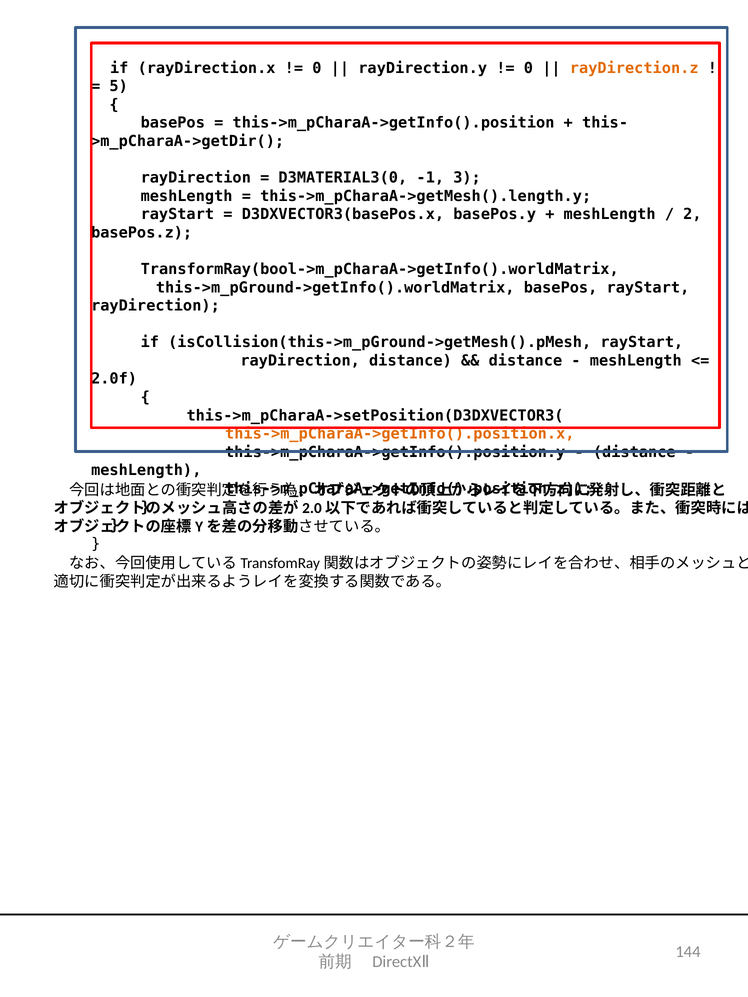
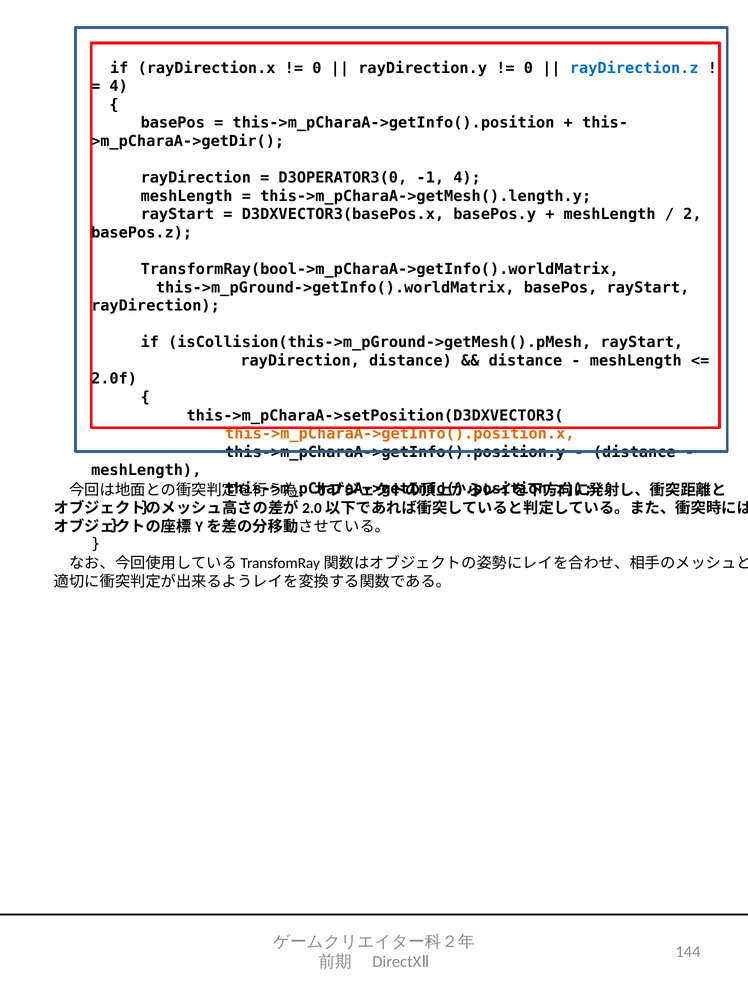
rayDirection.z colour: orange -> blue (634, 68)
5: 5 -> 4 (119, 86)
D3MATERIAL3(0: D3MATERIAL3(0 -> D3OPERATOR3(0 (343, 178)
-1 3: 3 -> 4 (467, 178)
